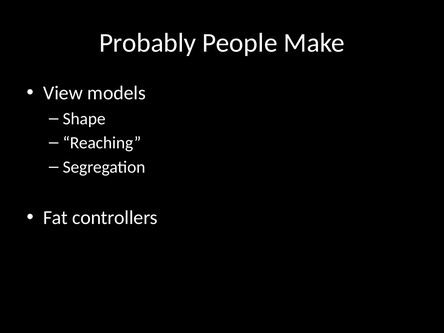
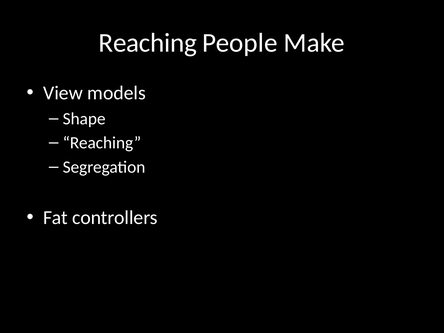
Probably: Probably -> Reaching (148, 43)
